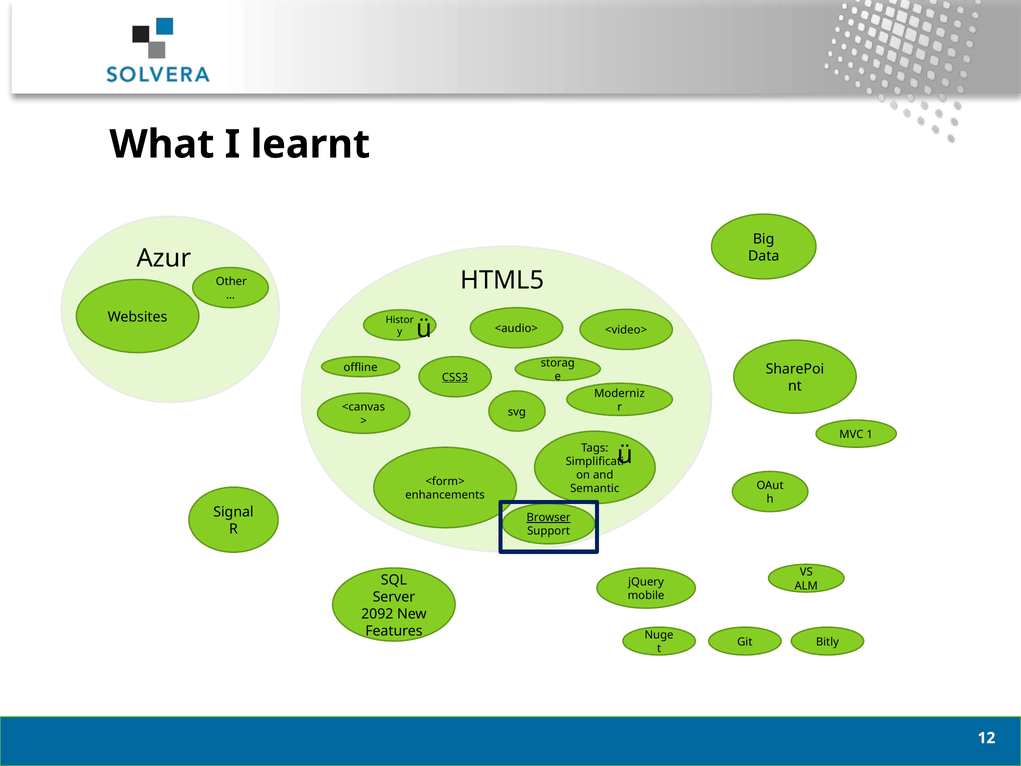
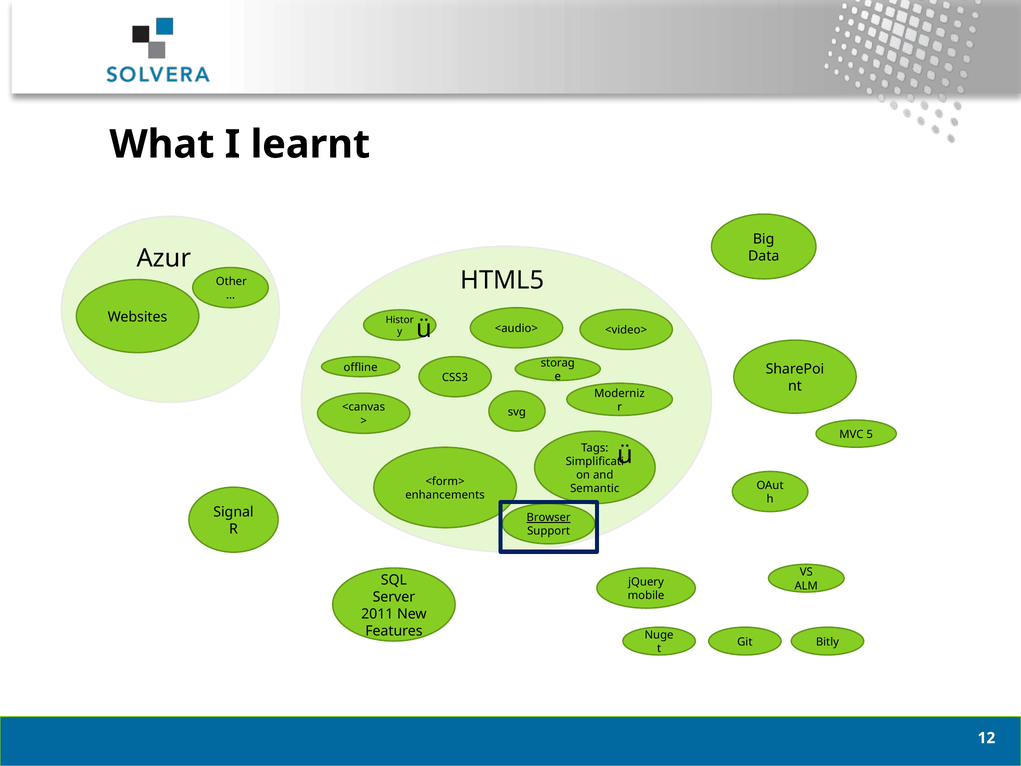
CSS3 underline: present -> none (455, 377)
1: 1 -> 5 (870, 434)
2092: 2092 -> 2011 (377, 614)
